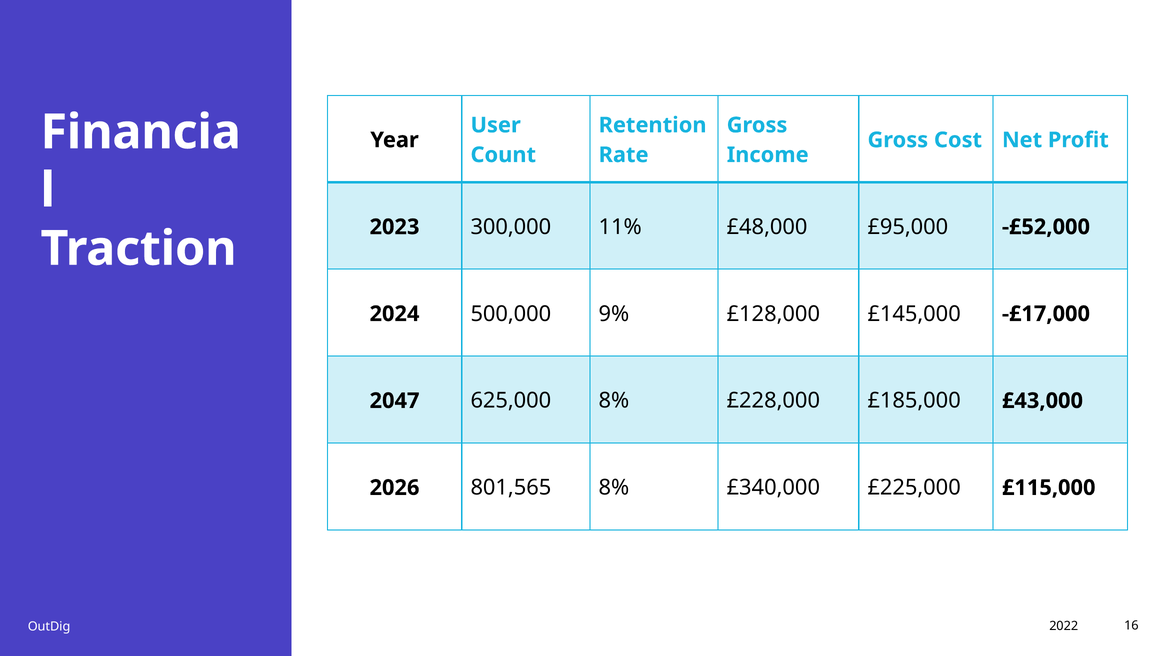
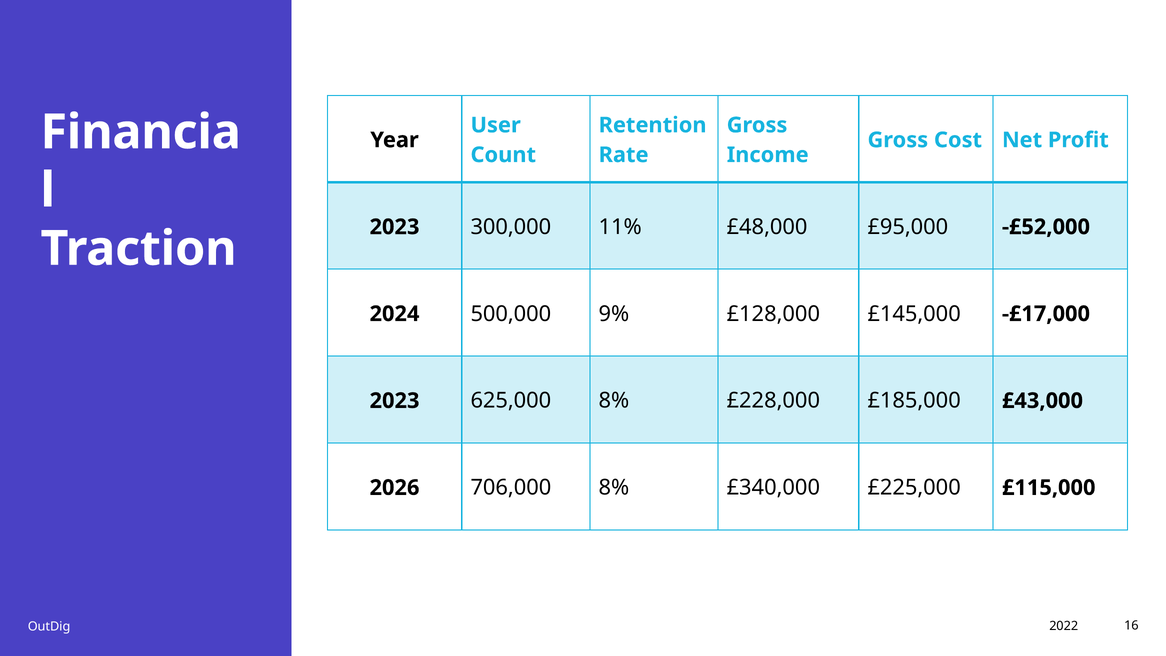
2047: 2047 -> 2023 (395, 401)
801,565: 801,565 -> 706,000 (511, 488)
